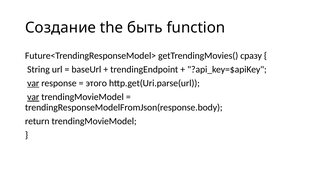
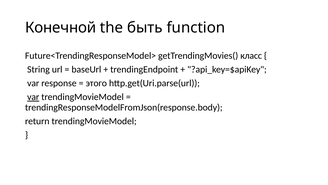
Создание: Создание -> Конечной (61, 28)
сразу: сразу -> класс (251, 55)
var underline: present -> none (33, 83)
